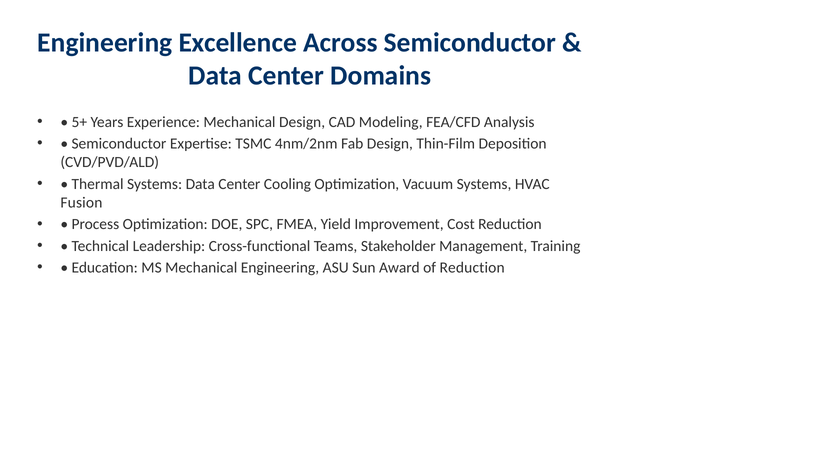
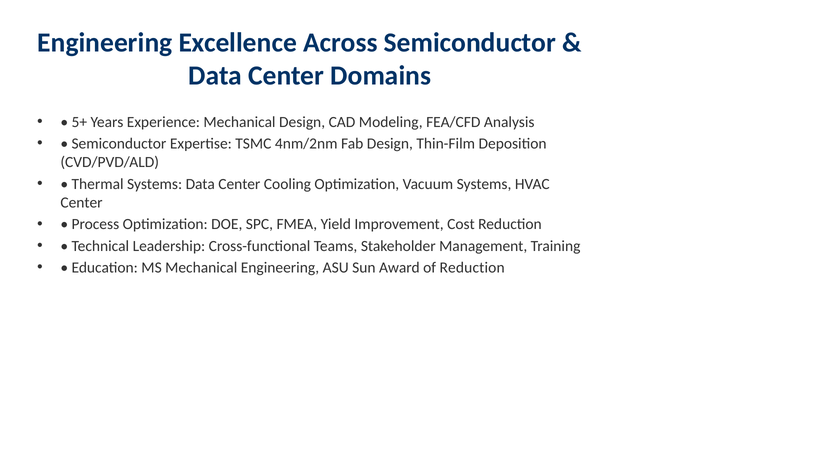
Fusion: Fusion -> Center (82, 202)
